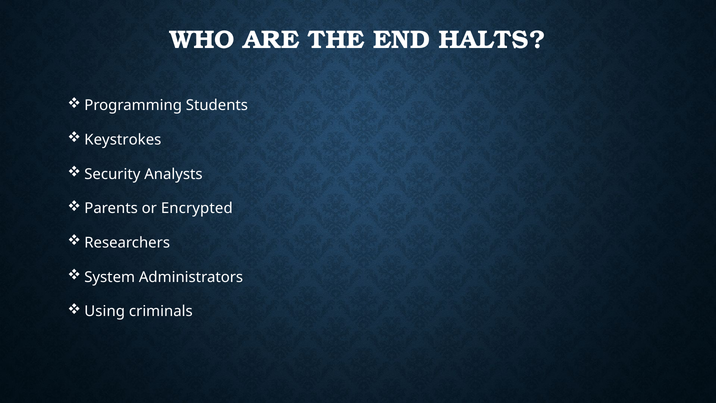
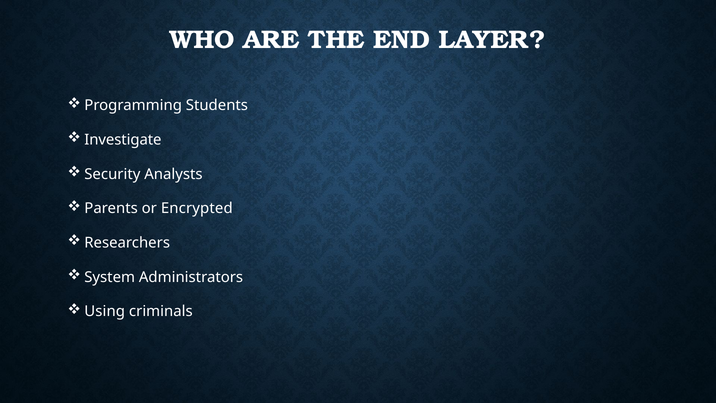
HALTS: HALTS -> LAYER (492, 40)
Keystrokes: Keystrokes -> Investigate (123, 140)
